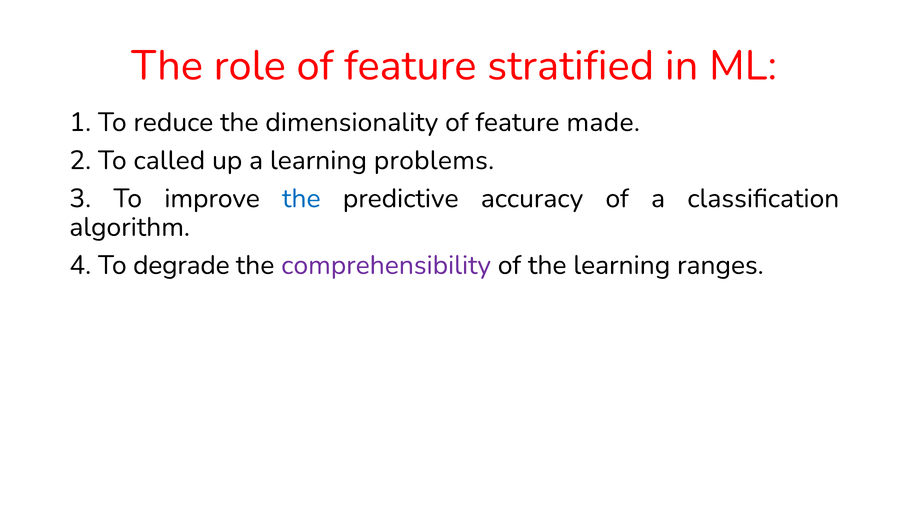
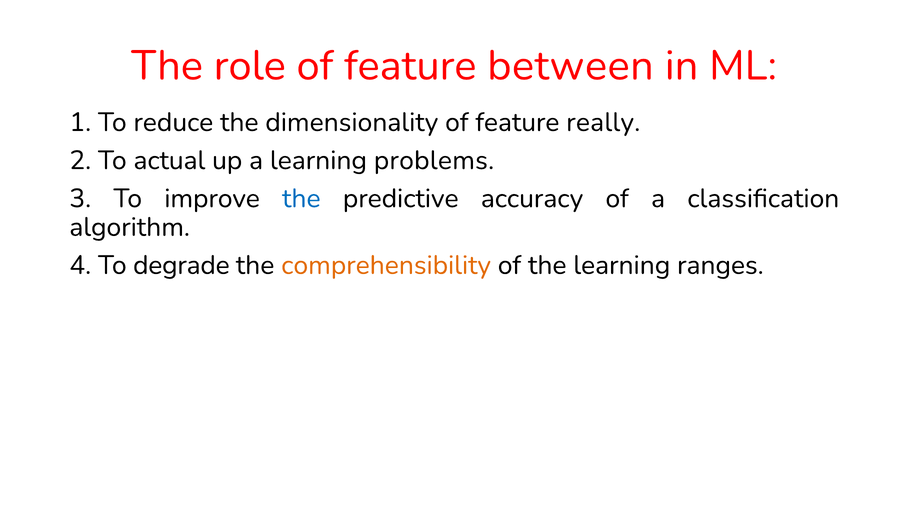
stratified: stratified -> between (571, 66)
made: made -> really (603, 122)
called: called -> actual (169, 160)
comprehensibility colour: purple -> orange (386, 265)
